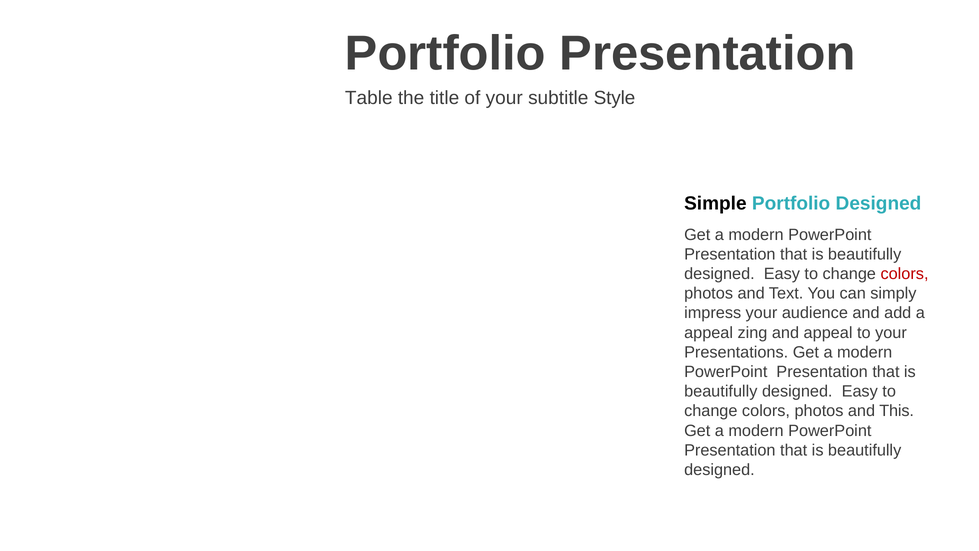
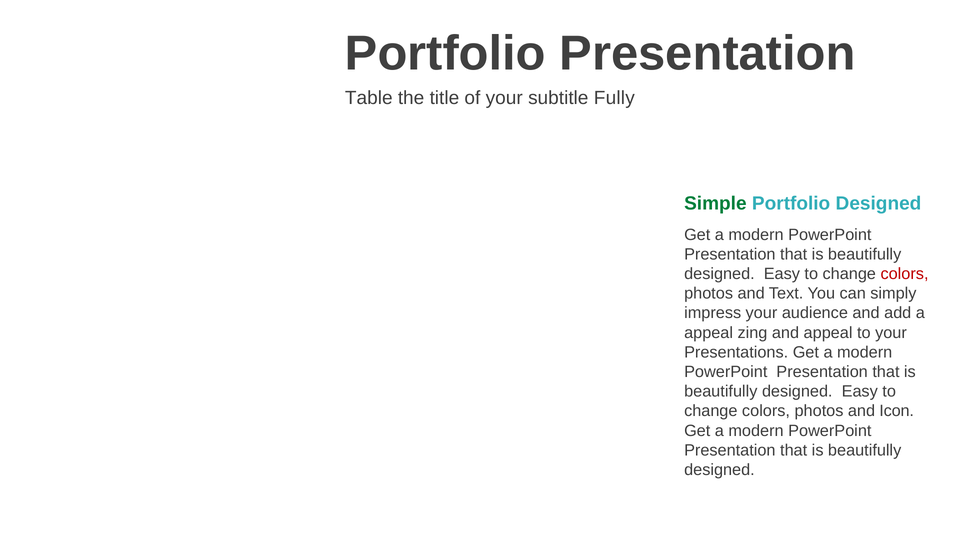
Style: Style -> Fully (614, 98)
Simple colour: black -> green (715, 203)
This: This -> Icon (897, 411)
